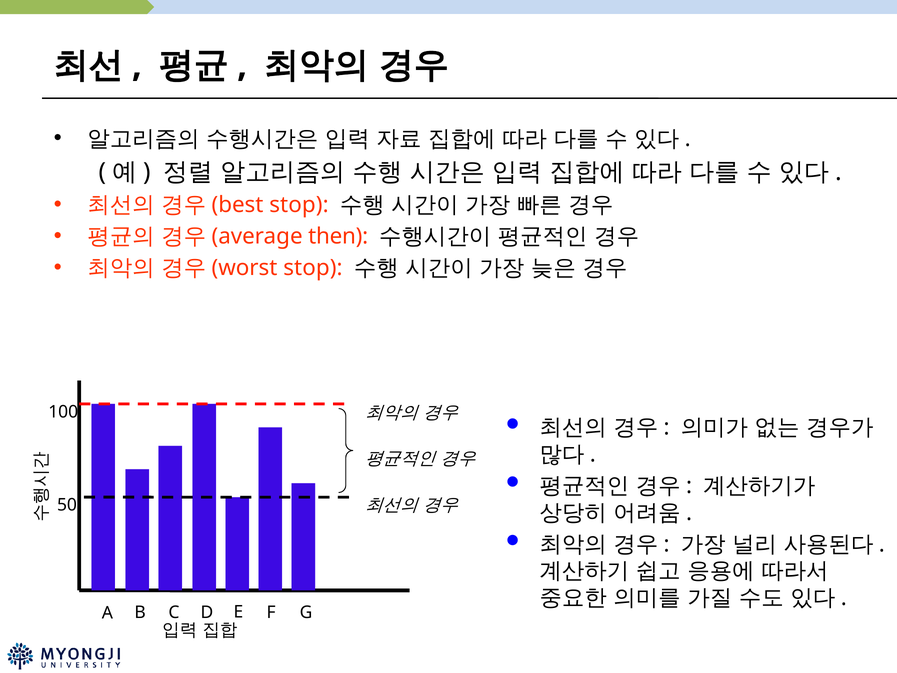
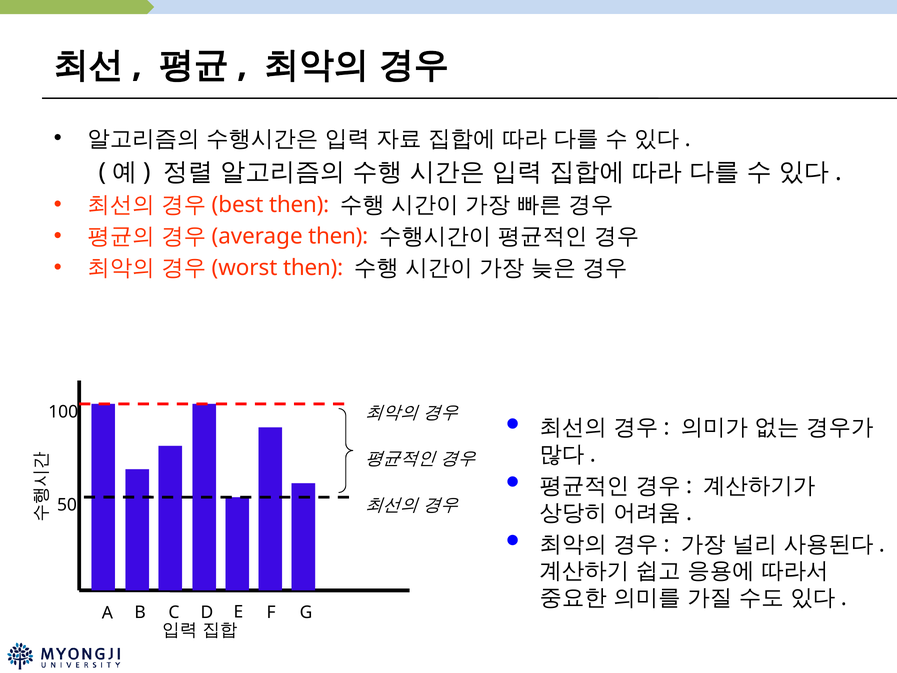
stop: stop -> then (299, 205)
stop: stop -> then (313, 268)
